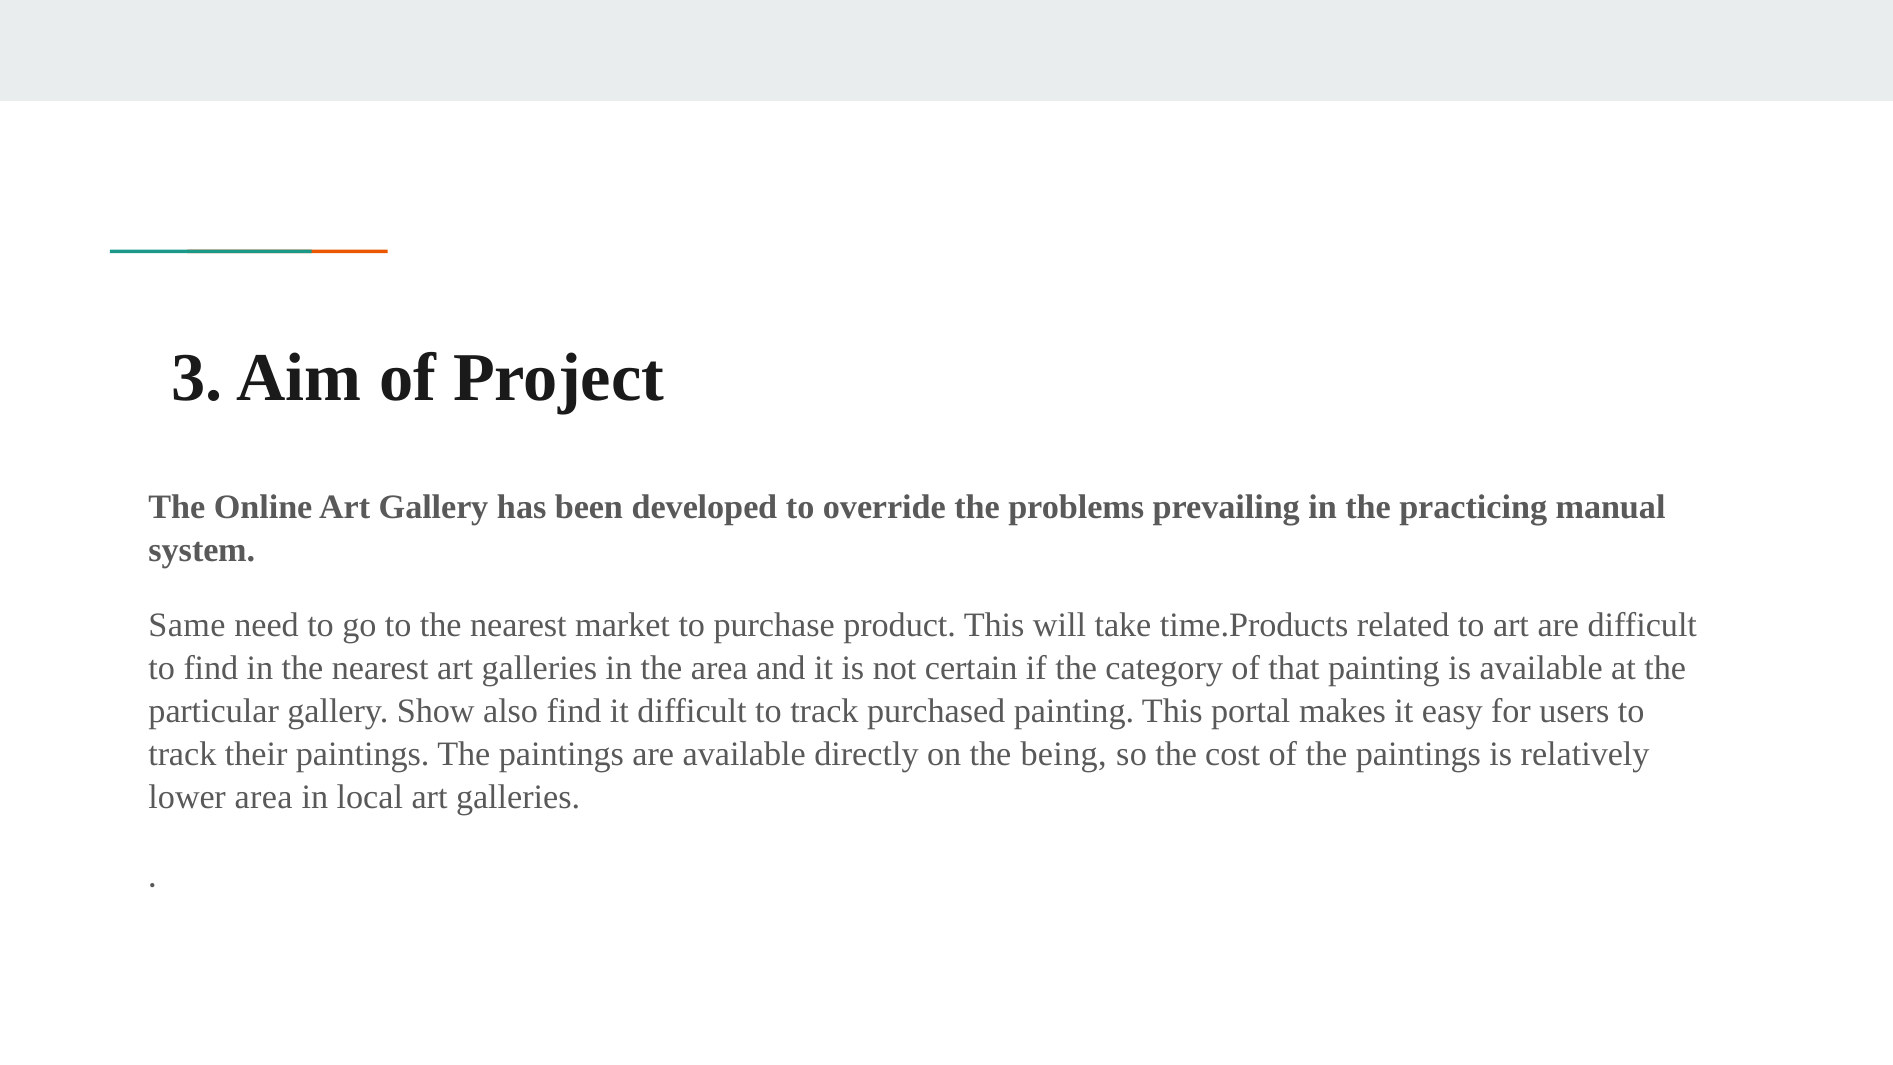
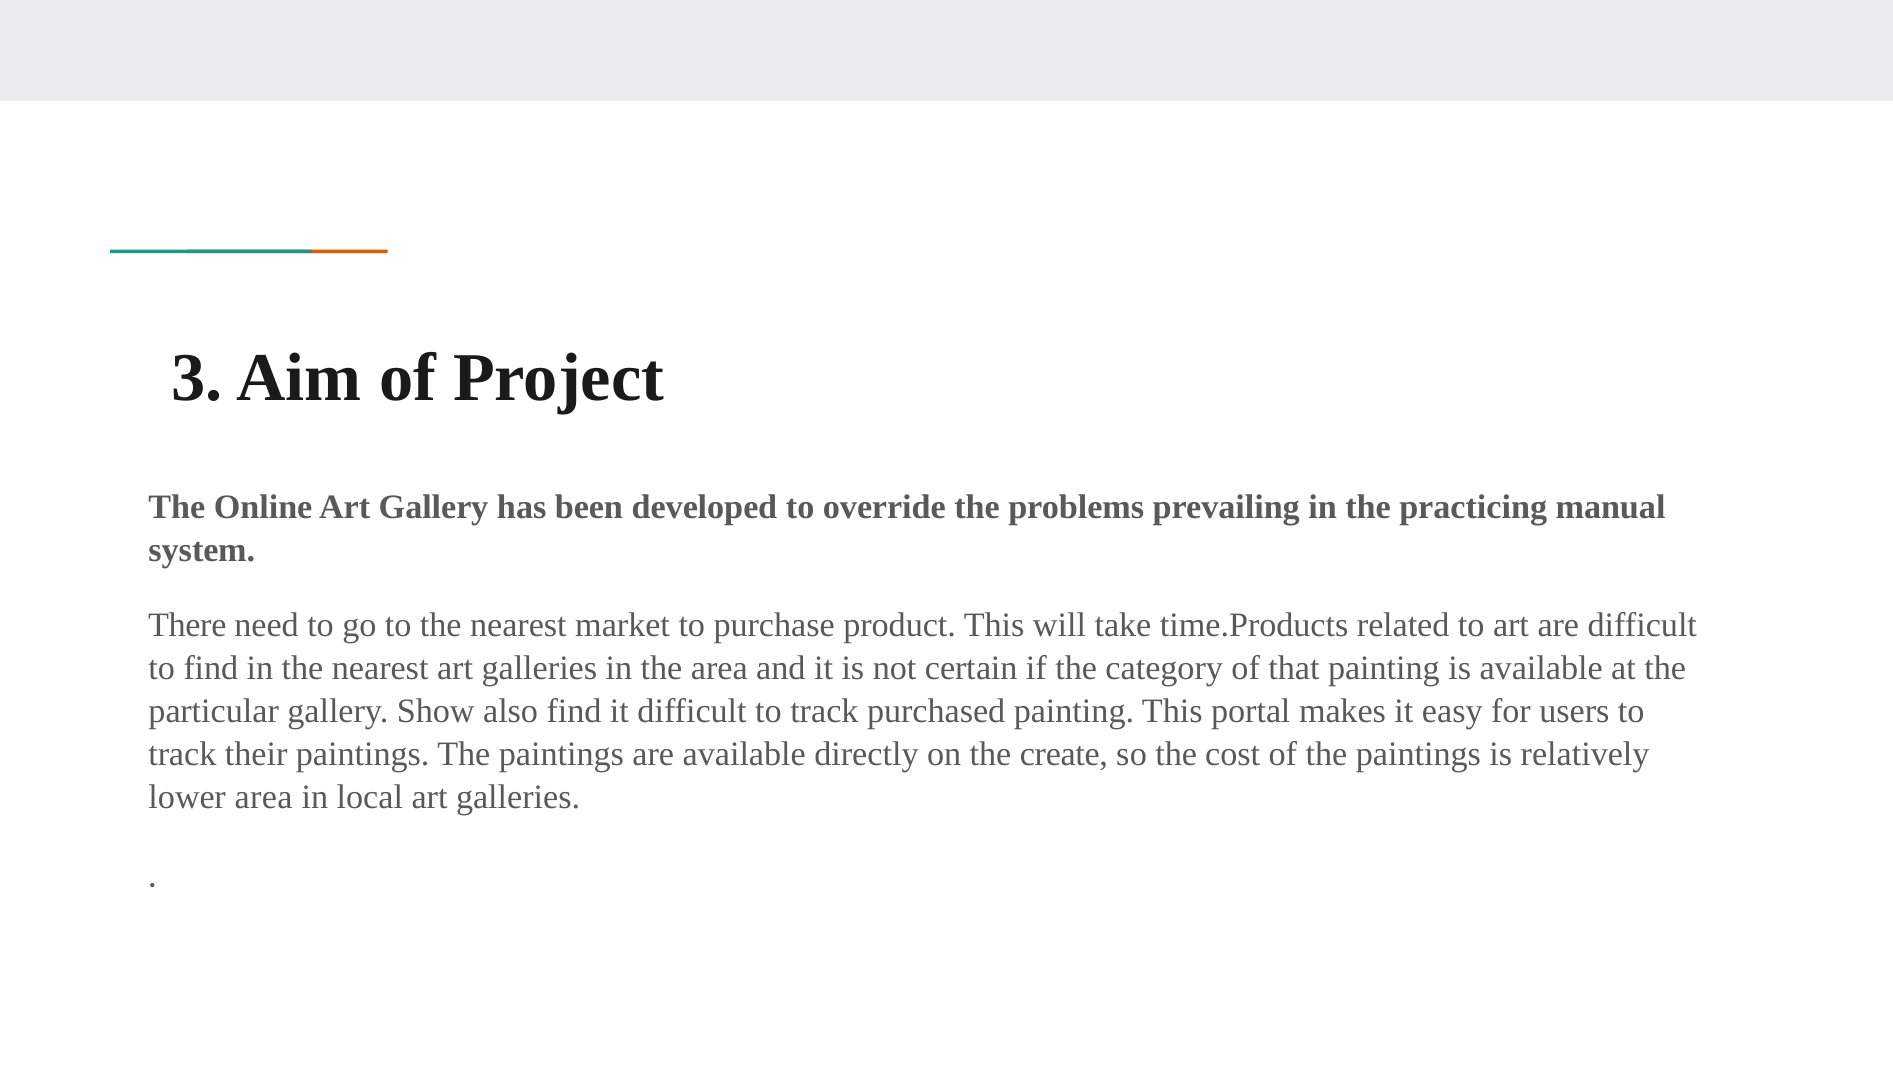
Same: Same -> There (187, 625)
being: being -> create (1064, 754)
